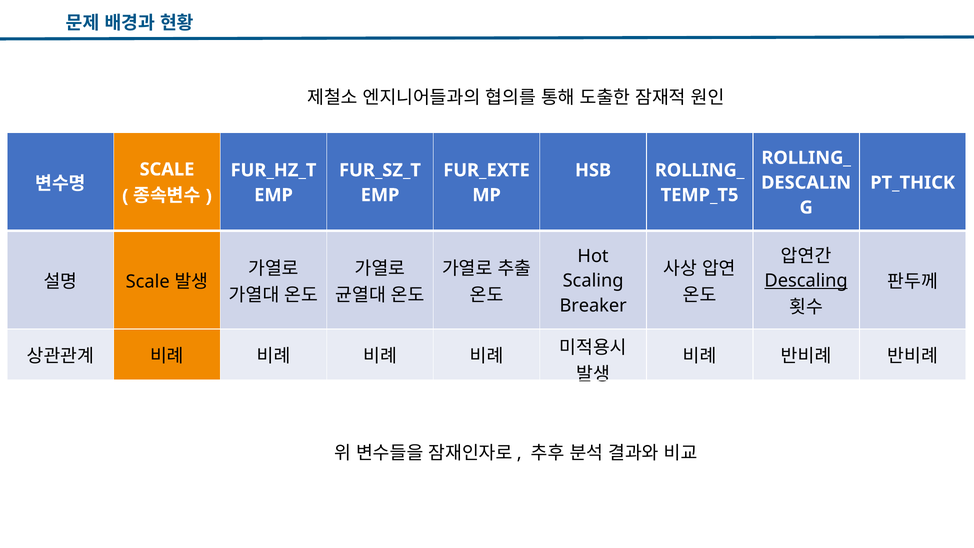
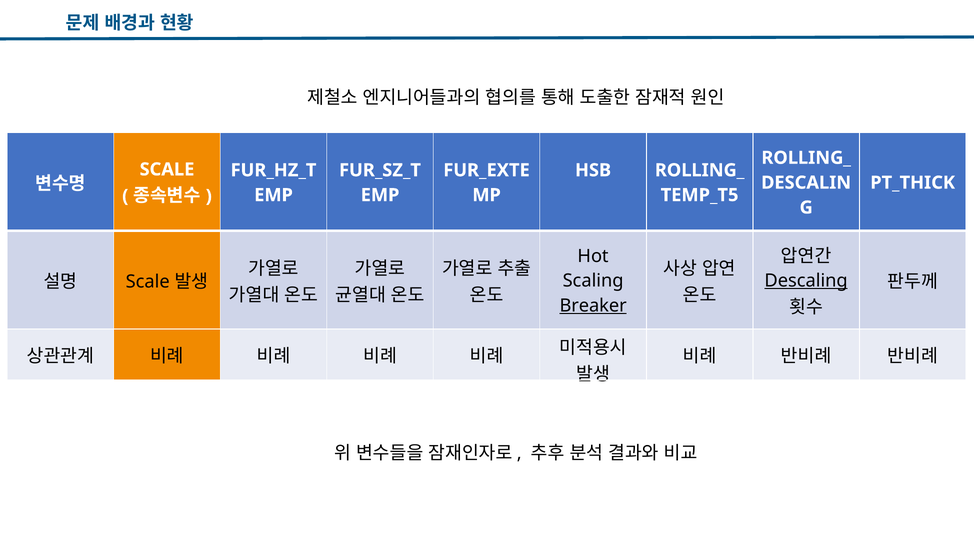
Breaker underline: none -> present (593, 306)
